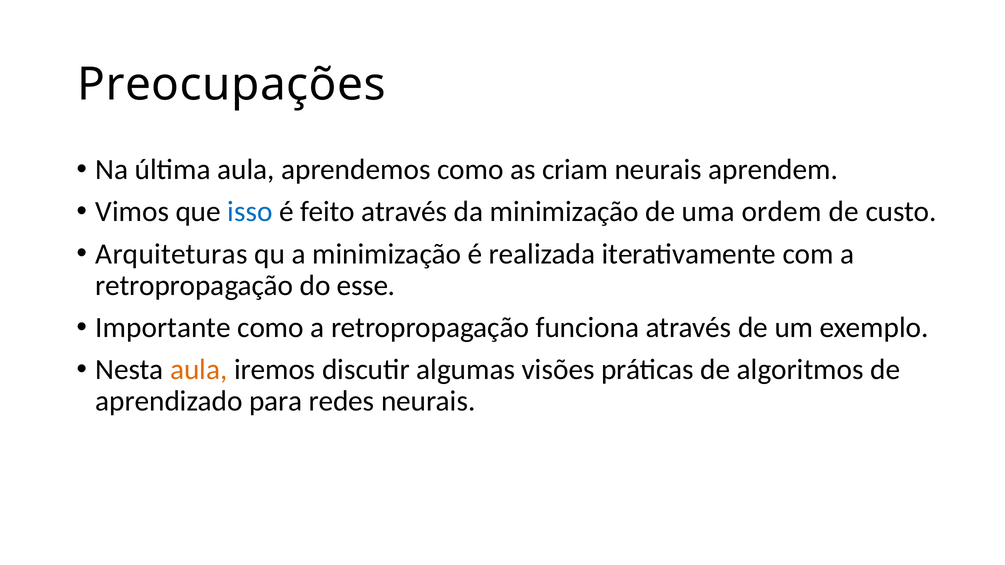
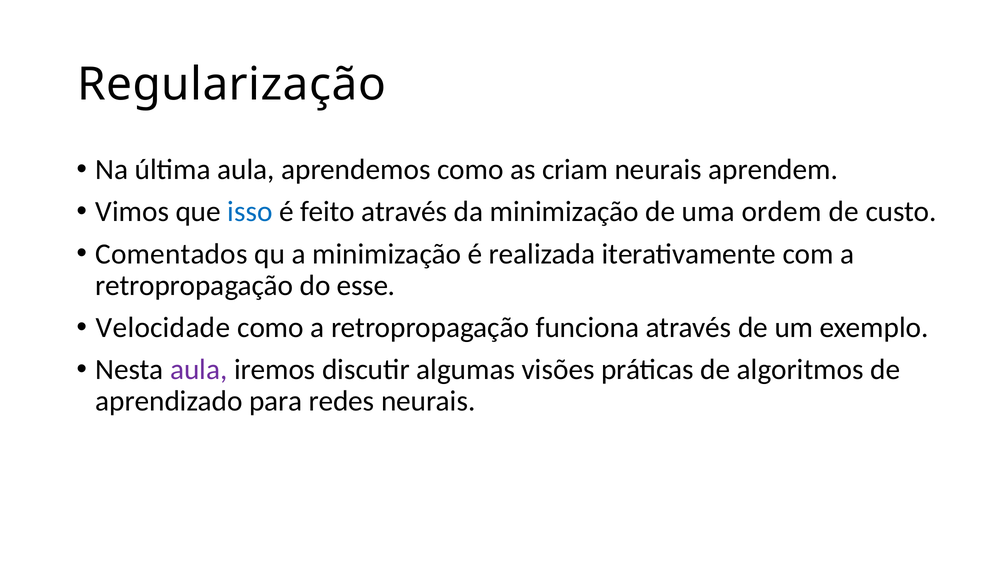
Preocupações: Preocupações -> Regularização (231, 84)
Arquiteturas: Arquiteturas -> Comentados (171, 254)
Importante: Importante -> Velocidade (163, 328)
aula colour: orange -> purple (199, 370)
